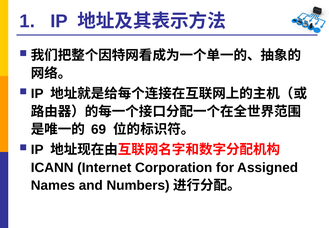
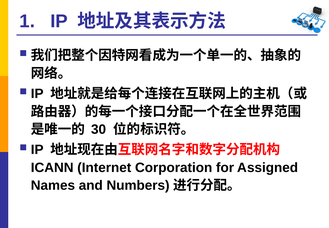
69: 69 -> 30 (99, 129)
